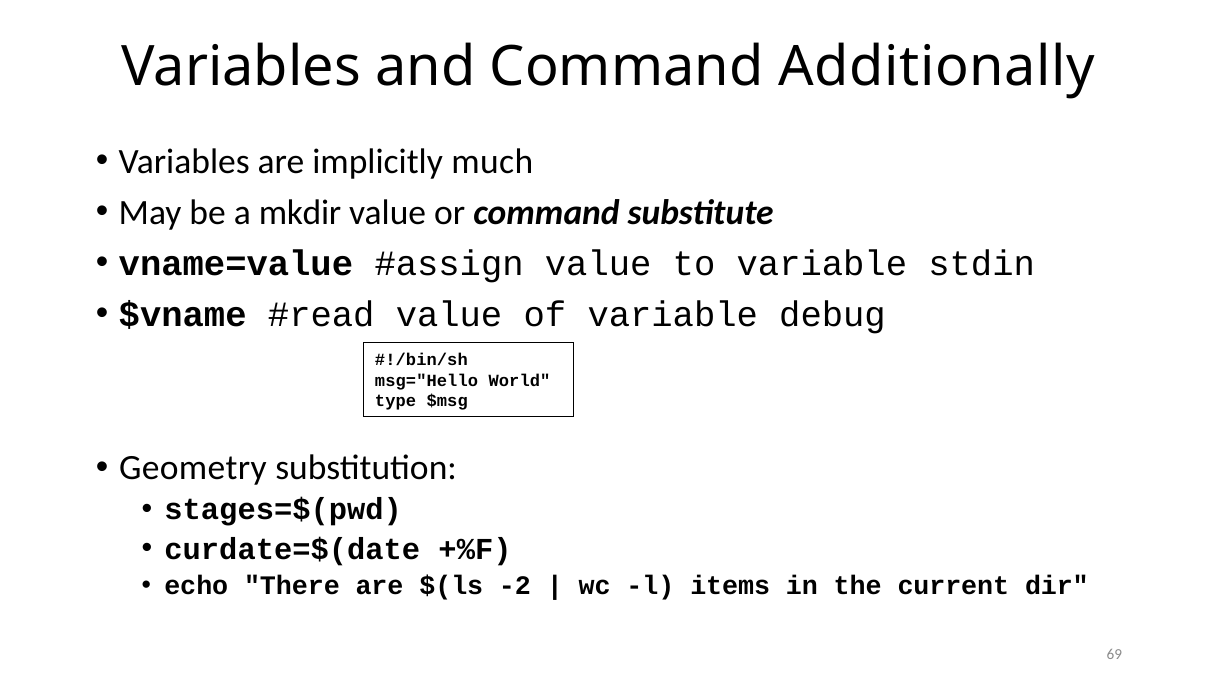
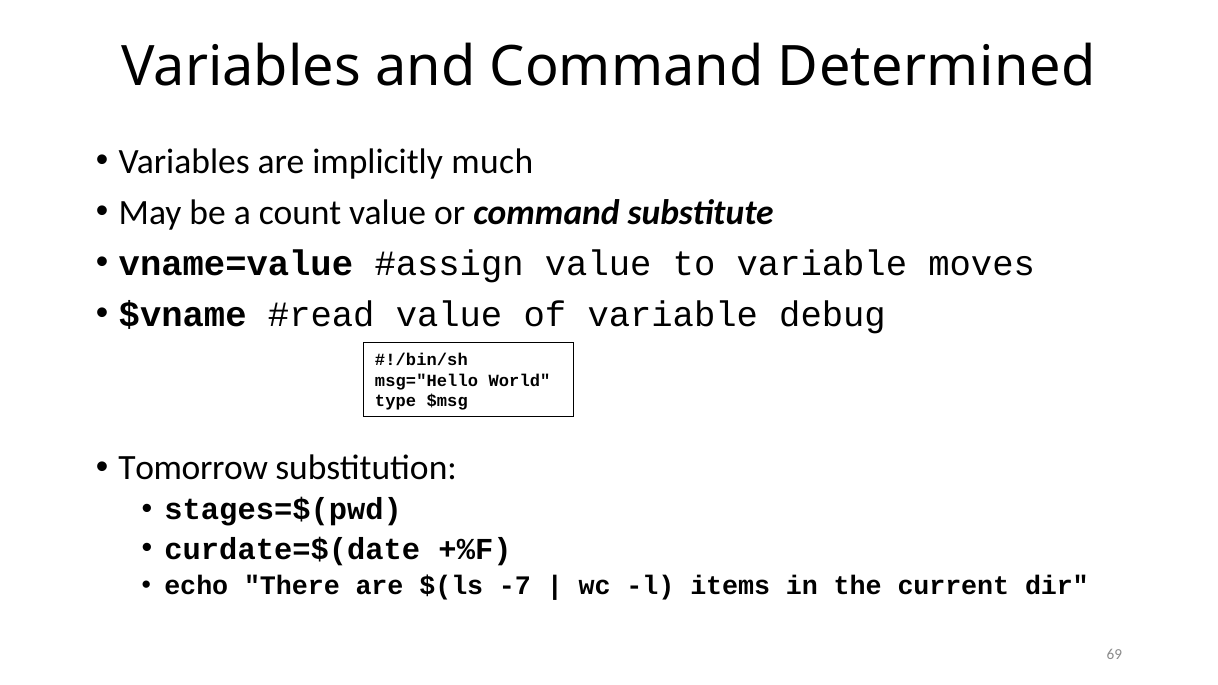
Additionally: Additionally -> Determined (937, 67)
mkdir: mkdir -> count (300, 213)
stdin: stdin -> moves (982, 264)
Geometry: Geometry -> Tomorrow (193, 468)
-2: -2 -> -7 (515, 586)
